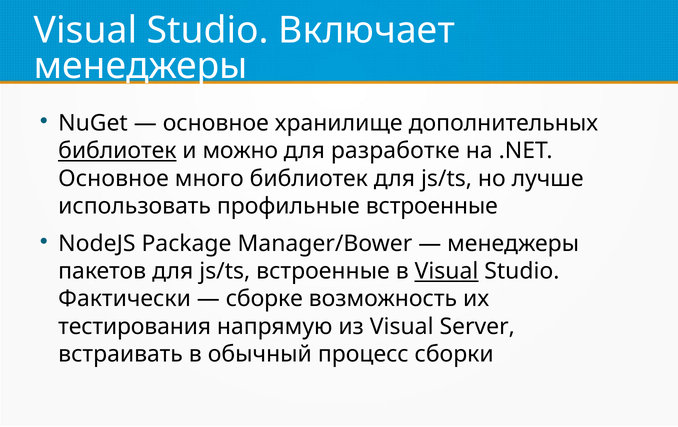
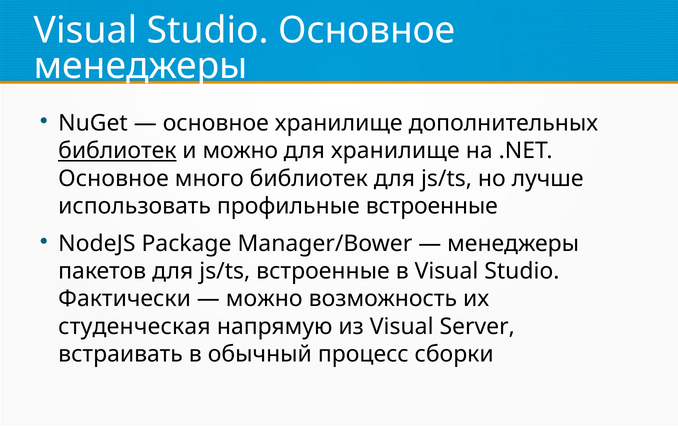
Studio Включает: Включает -> Основное (367, 30)
для разработке: разработке -> хранилище (395, 151)
Visual underline: present -> none (447, 271)
сборке: сборке -> можно (264, 299)
тестирования: тестирования -> студенческая (134, 327)
